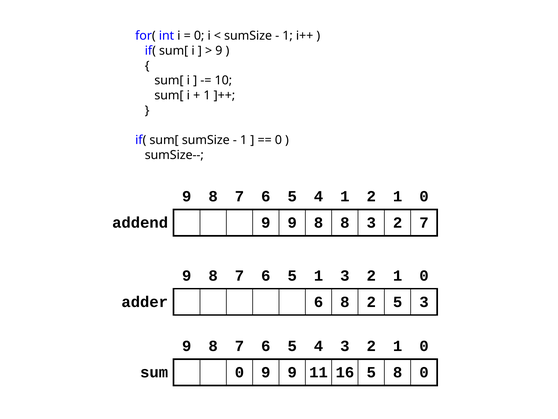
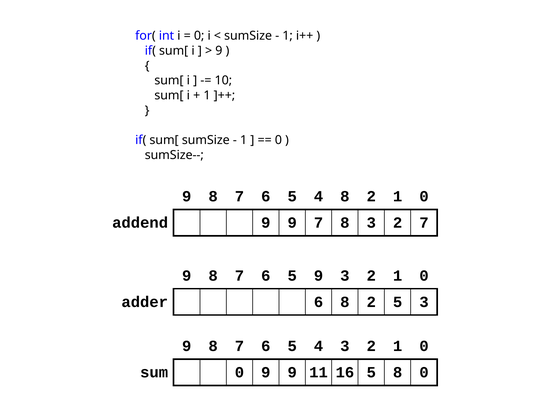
4 1: 1 -> 8 (345, 196)
9 9 8: 8 -> 7 (319, 223)
5 1: 1 -> 9 (319, 275)
